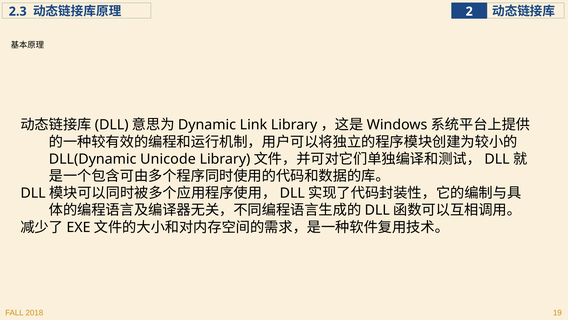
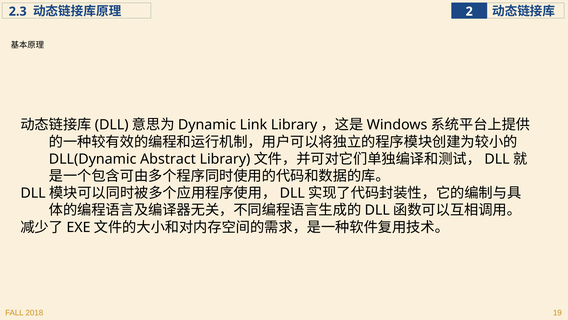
Unicode: Unicode -> Abstract (168, 159)
